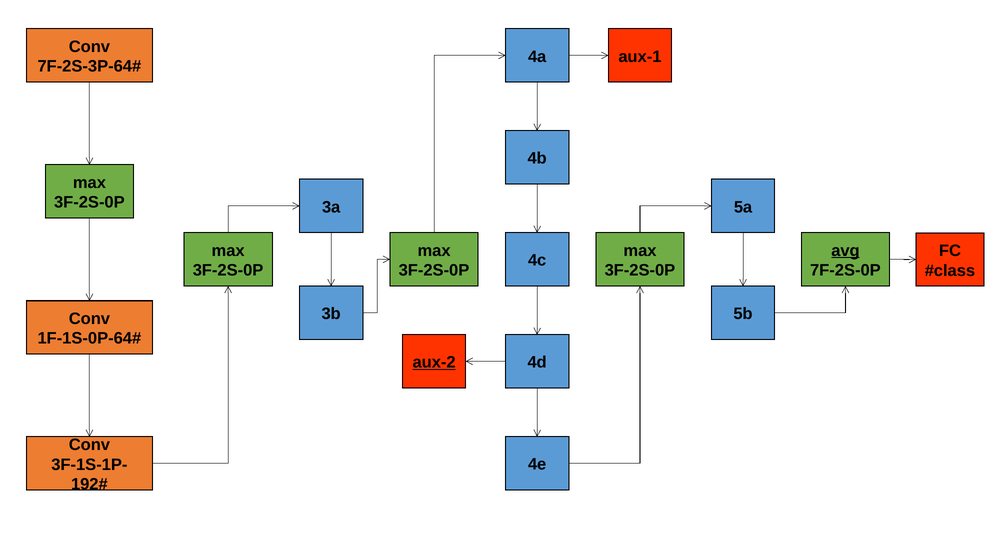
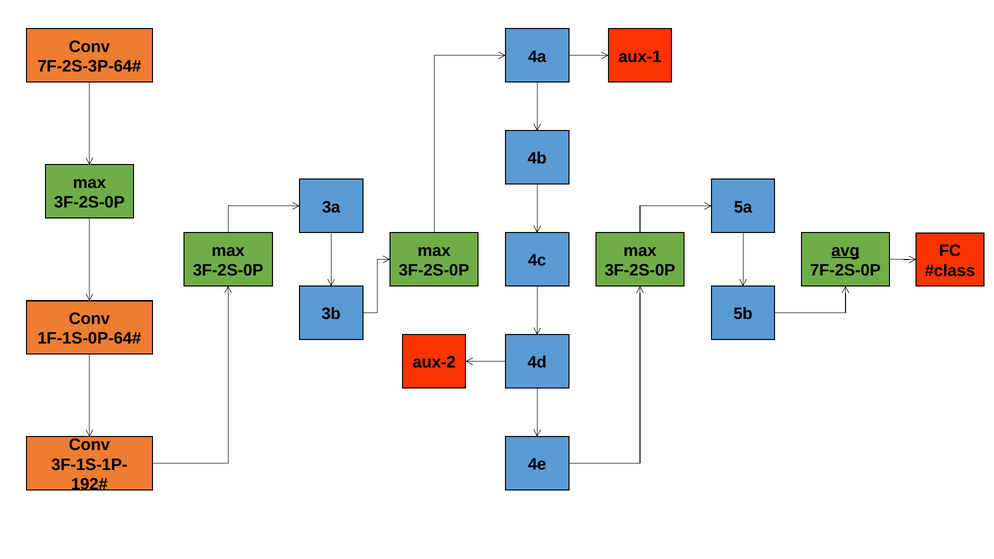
aux-2 underline: present -> none (434, 363)
